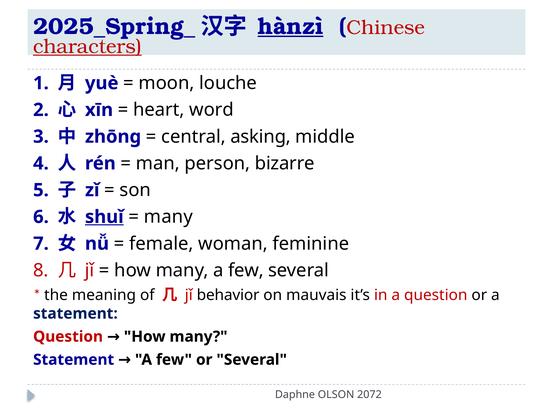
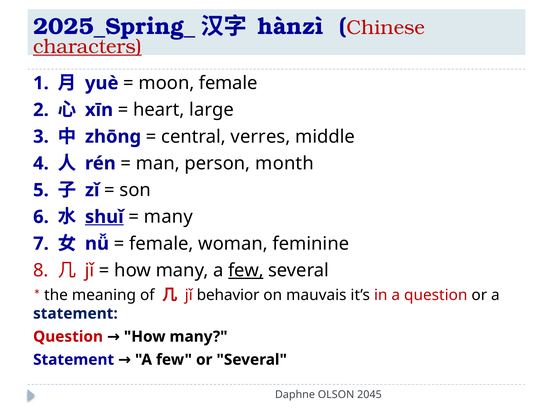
hànzì underline: present -> none (291, 26)
moon louche: louche -> female (228, 83)
word: word -> large (212, 110)
asking: asking -> verres (261, 137)
bizarre: bizarre -> month (285, 163)
few underline: none -> present (246, 270)
2072: 2072 -> 2045 (369, 394)
